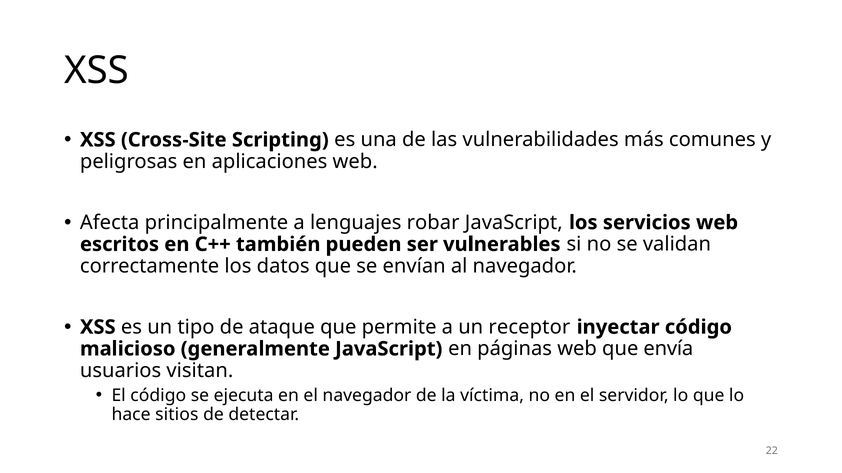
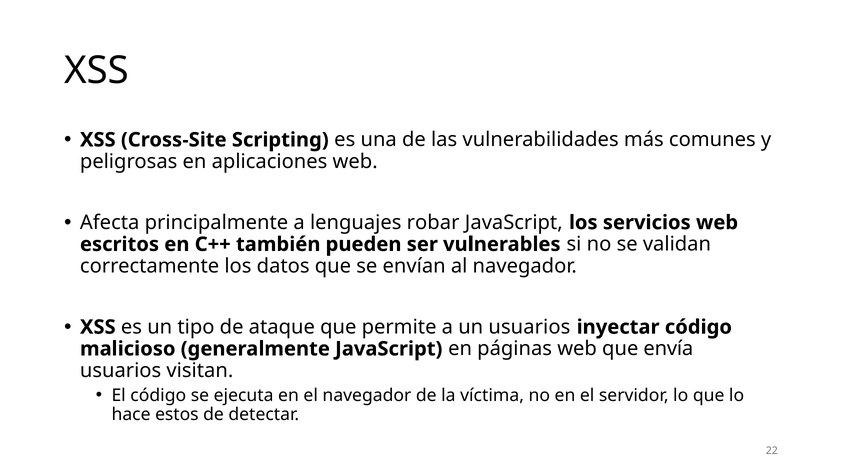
un receptor: receptor -> usuarios (529, 328)
sitios: sitios -> estos (177, 415)
